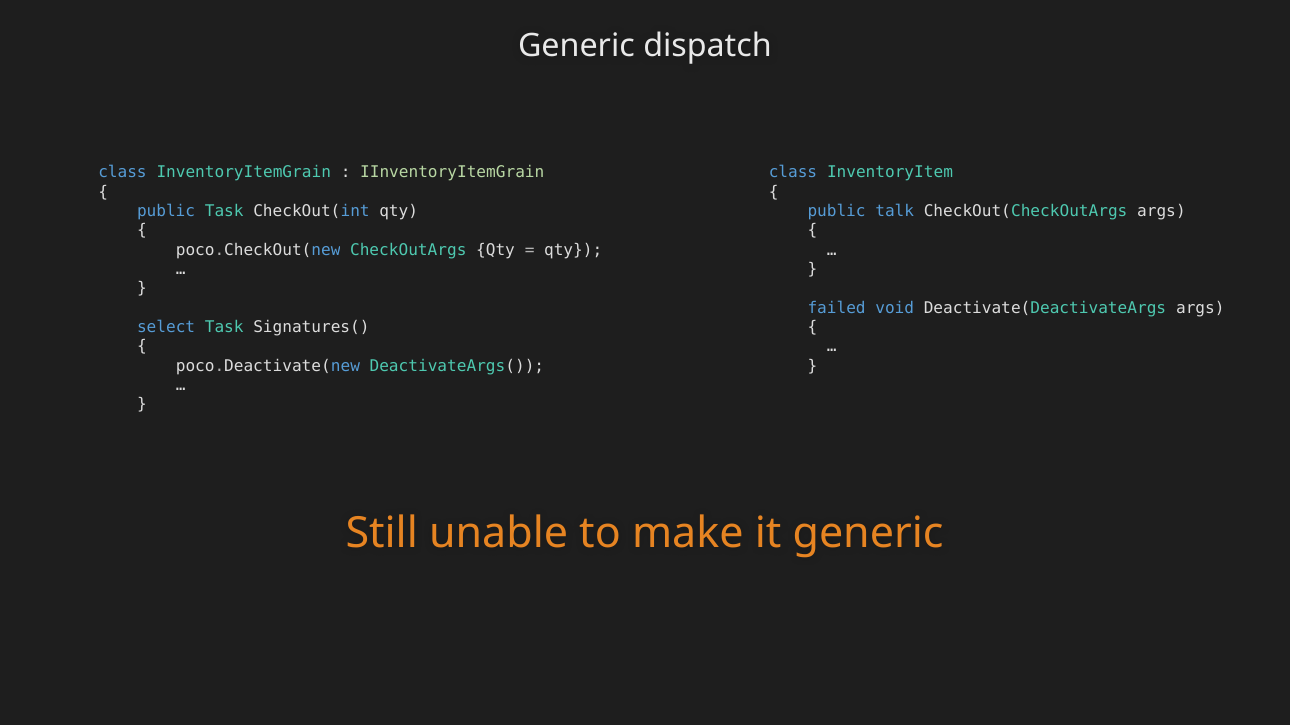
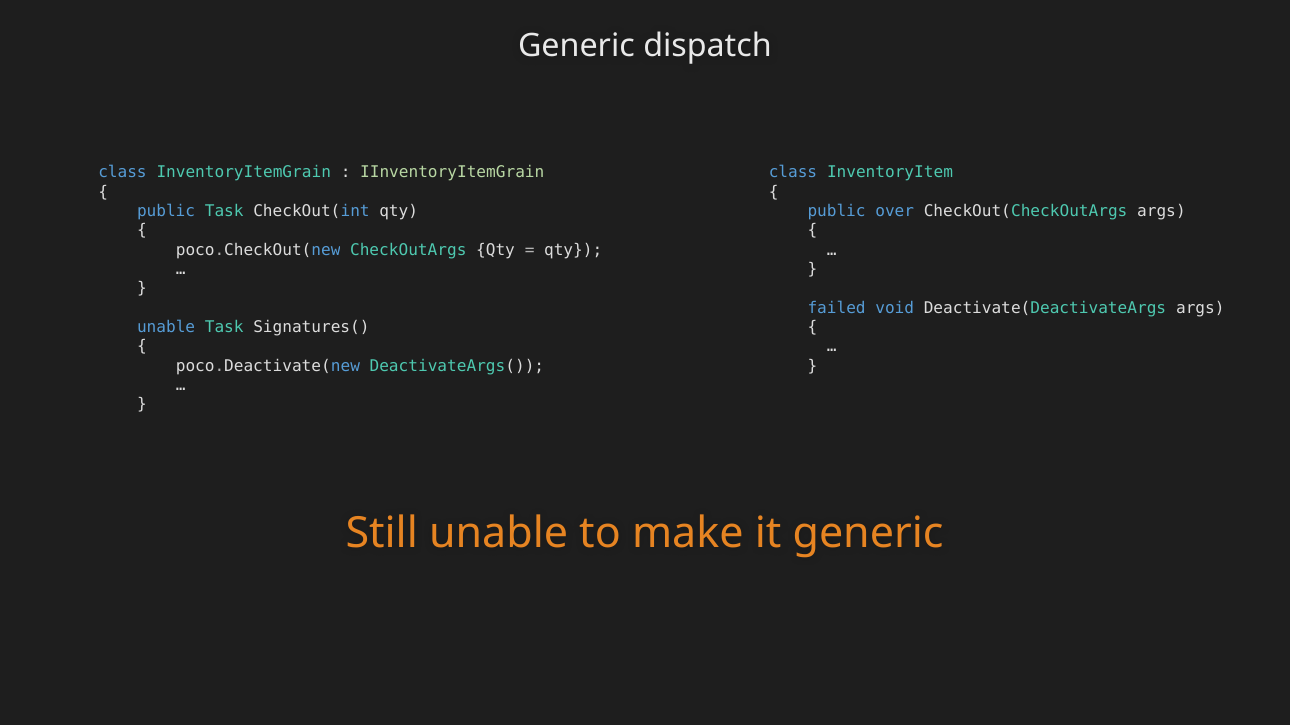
talk: talk -> over (895, 211)
select: select -> unable (166, 327)
